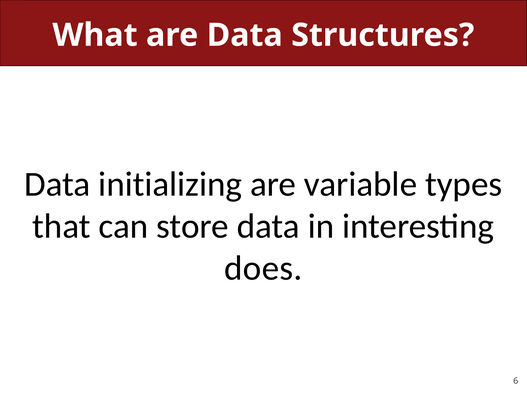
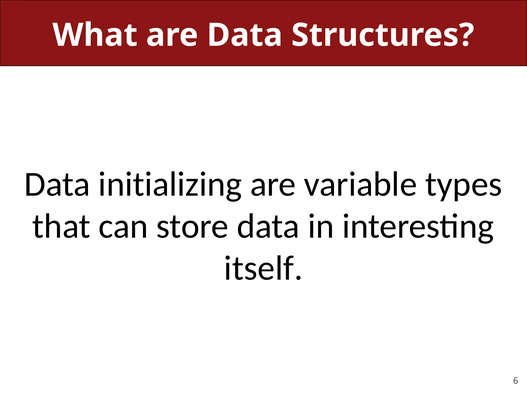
does: does -> itself (263, 269)
